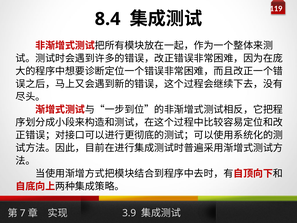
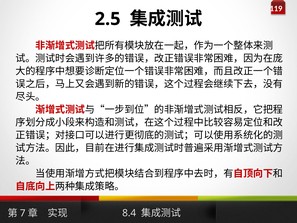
8.4: 8.4 -> 2.5 (108, 19)
3.9: 3.9 -> 8.4 (129, 213)
